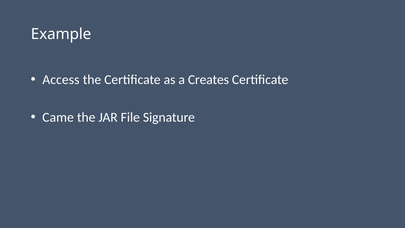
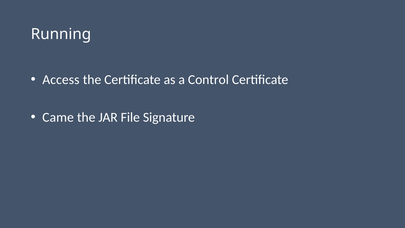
Example: Example -> Running (61, 34)
Creates: Creates -> Control (208, 80)
